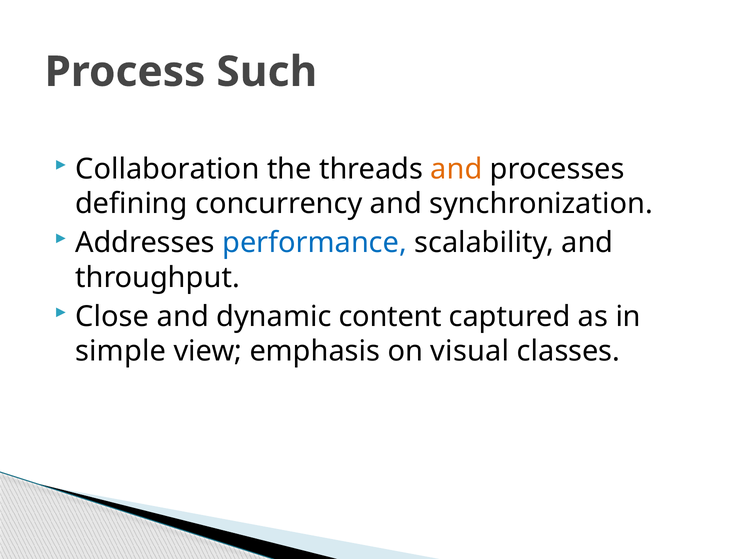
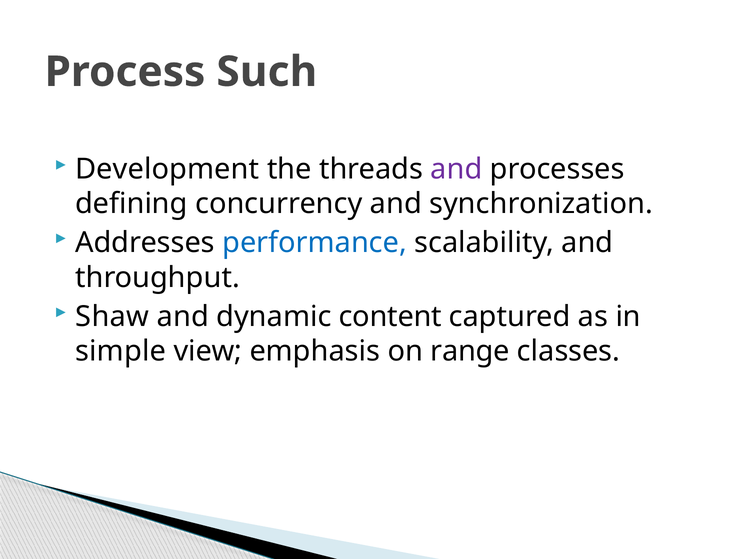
Collaboration: Collaboration -> Development (167, 169)
and colour: orange -> purple (456, 169)
Close: Close -> Shaw (112, 316)
visual: visual -> range (470, 351)
